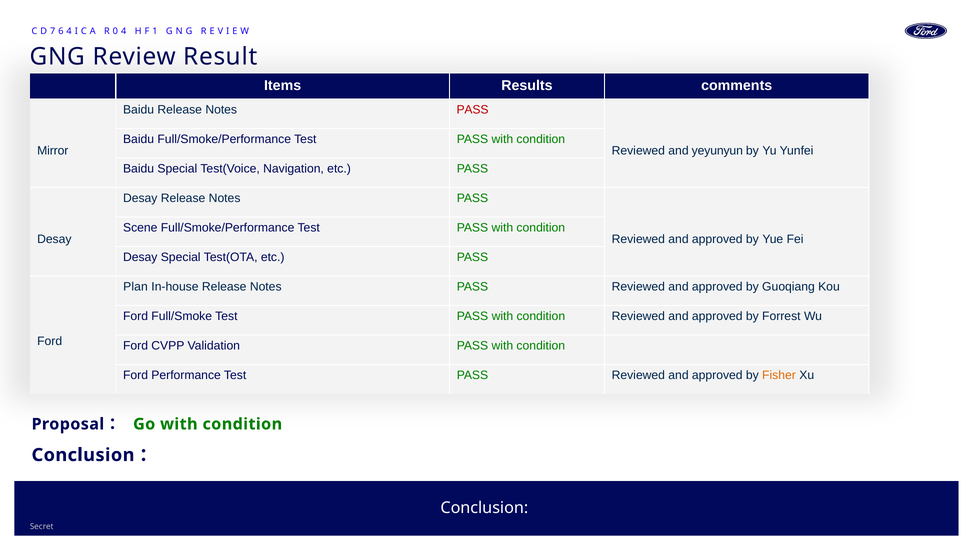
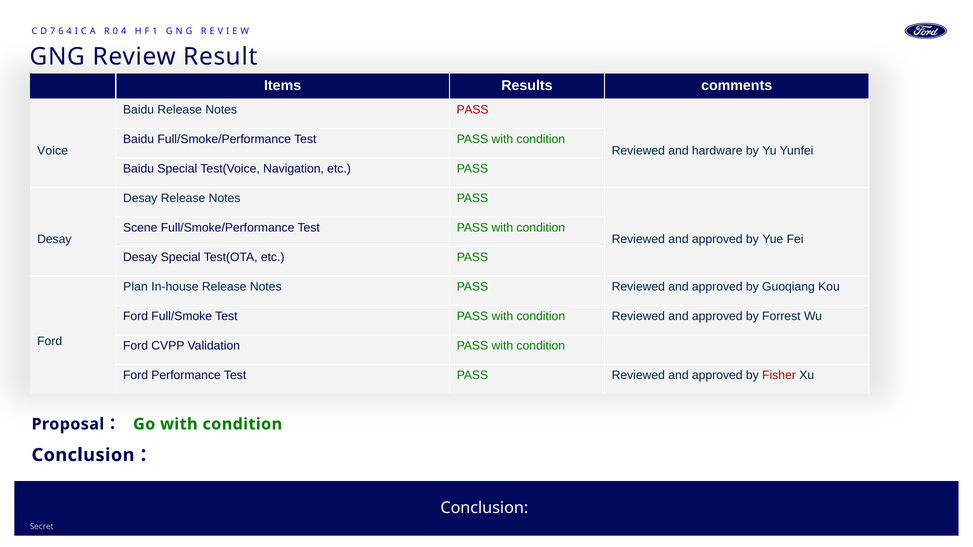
Mirror: Mirror -> Voice (53, 151)
yeyunyun: yeyunyun -> hardware (717, 151)
Fisher colour: orange -> red (779, 375)
